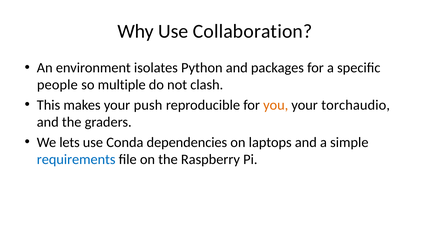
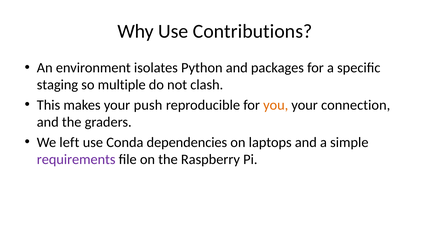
Collaboration: Collaboration -> Contributions (253, 31)
people: people -> staging (57, 85)
torchaudio: torchaudio -> connection (356, 105)
lets: lets -> left (69, 142)
requirements colour: blue -> purple (76, 159)
